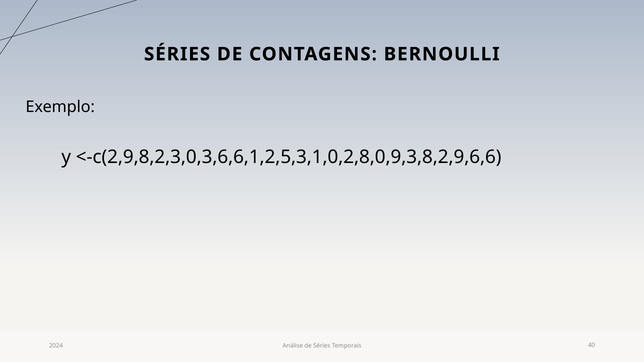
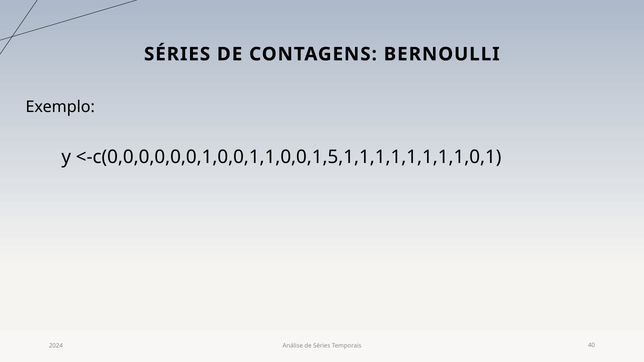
<-c(2,9,8,2,3,0,3,6,6,1,2,5,3,1,0,2,8,0,9,3,8,2,9,6,6: <-c(2,9,8,2,3,0,3,6,6,1,2,5,3,1,0,2,8,0,9,3,8,2,9,6,6 -> <-c(0,0,0,0,0,0,1,0,0,1,1,0,0,1,5,1,1,1,1,1,1,1,1,0,1 (289, 157)
